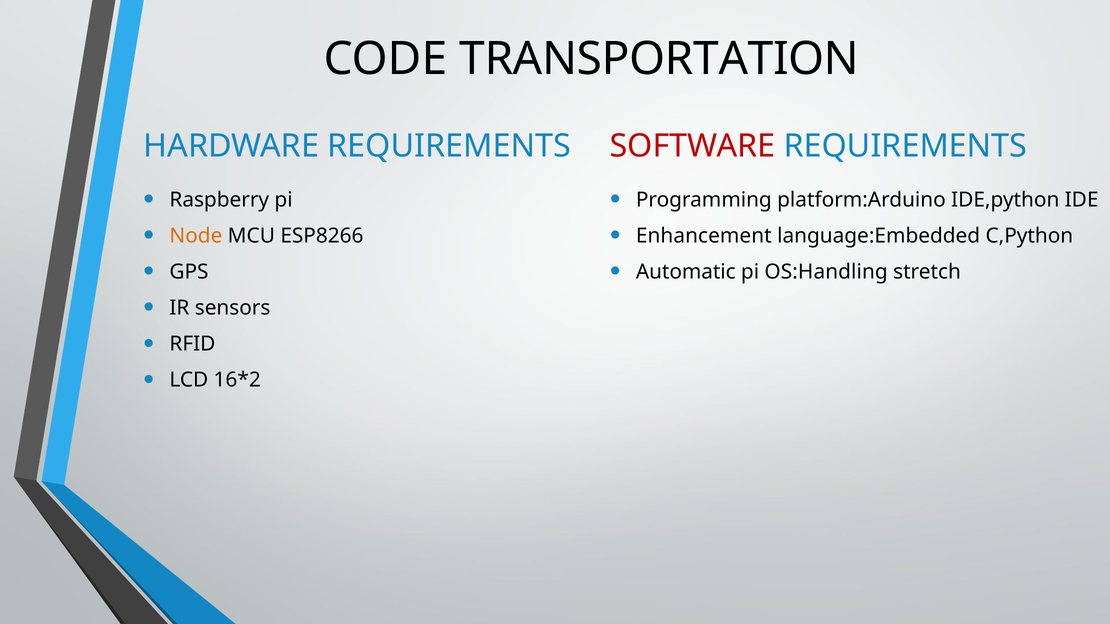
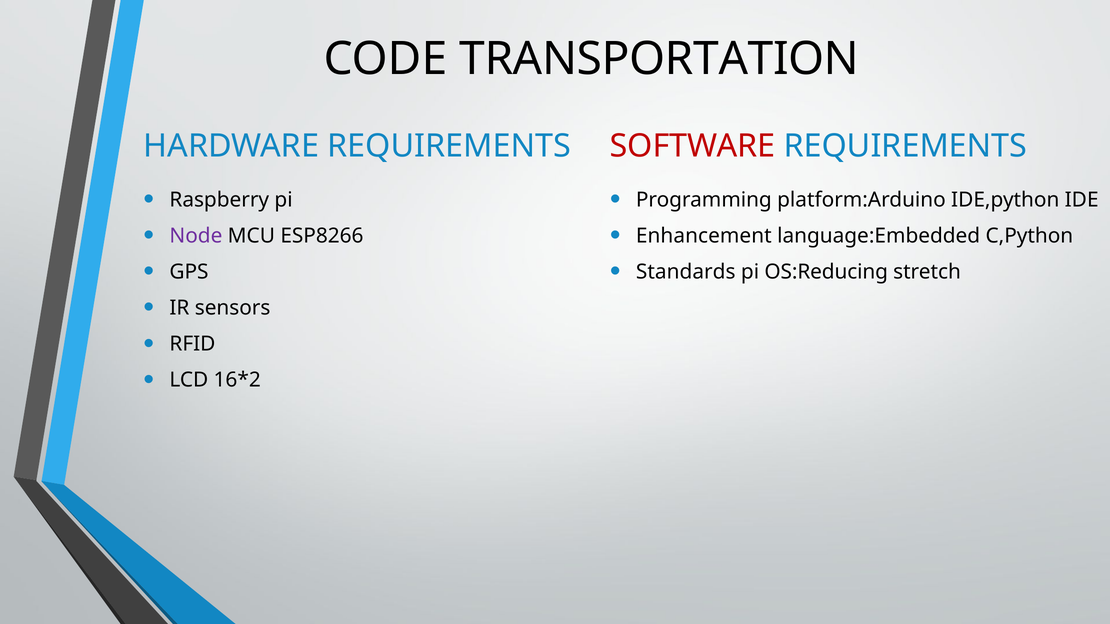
Node colour: orange -> purple (196, 236)
Automatic: Automatic -> Standards (686, 272)
OS:Handling: OS:Handling -> OS:Reducing (826, 272)
